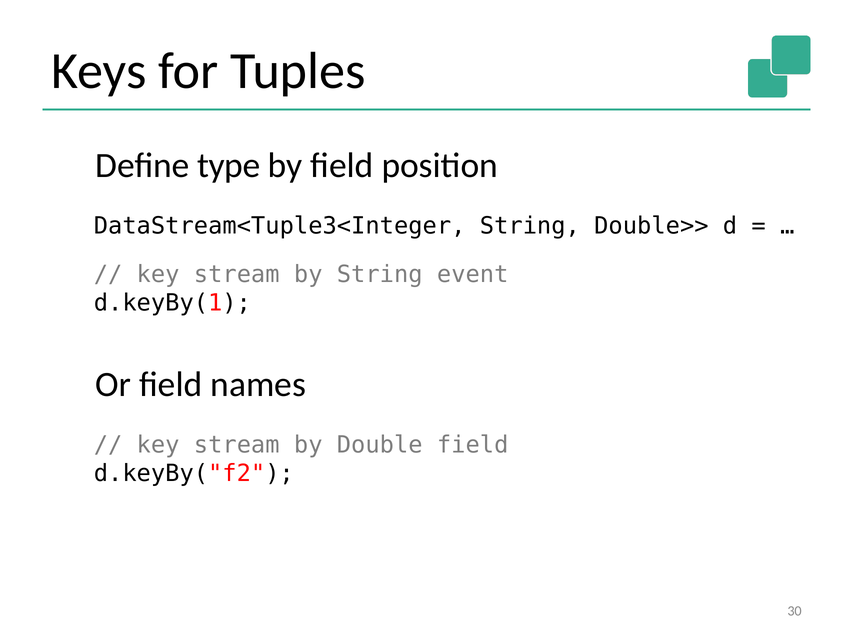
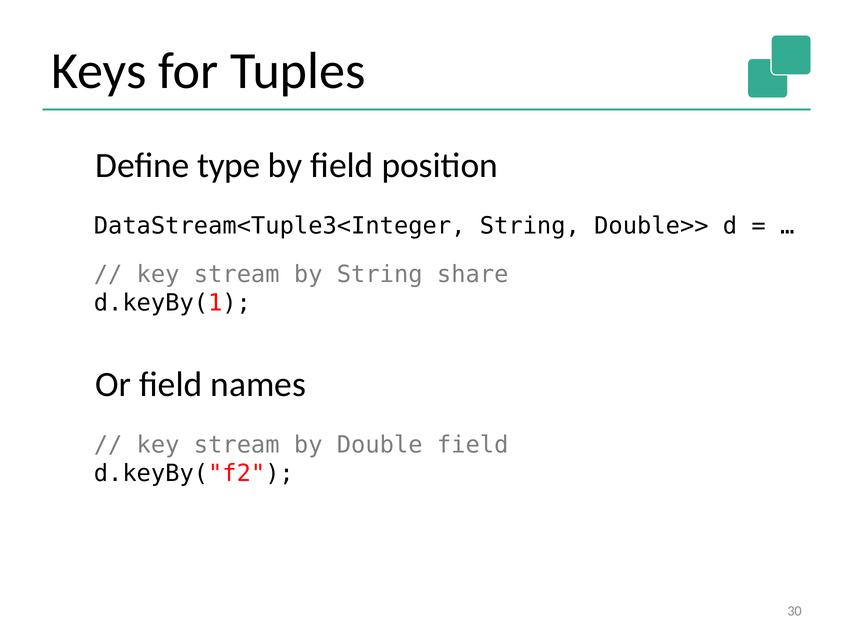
event: event -> share (473, 274)
